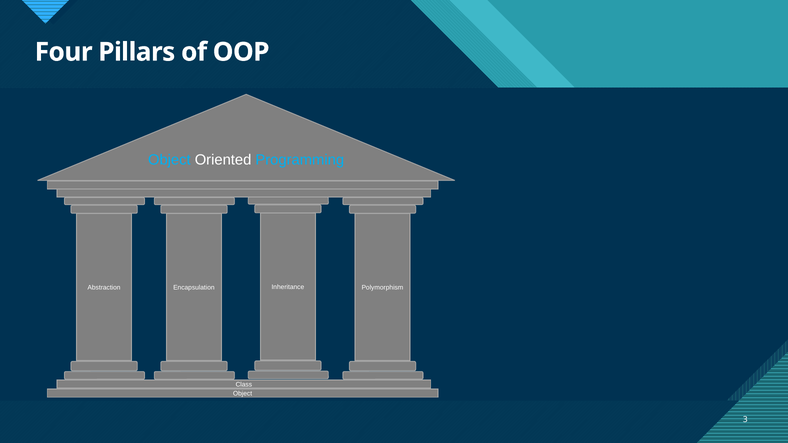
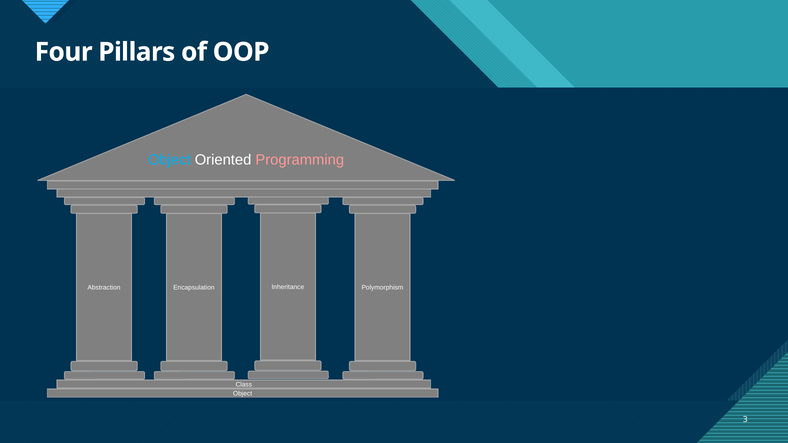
Programming colour: light blue -> pink (300, 160)
